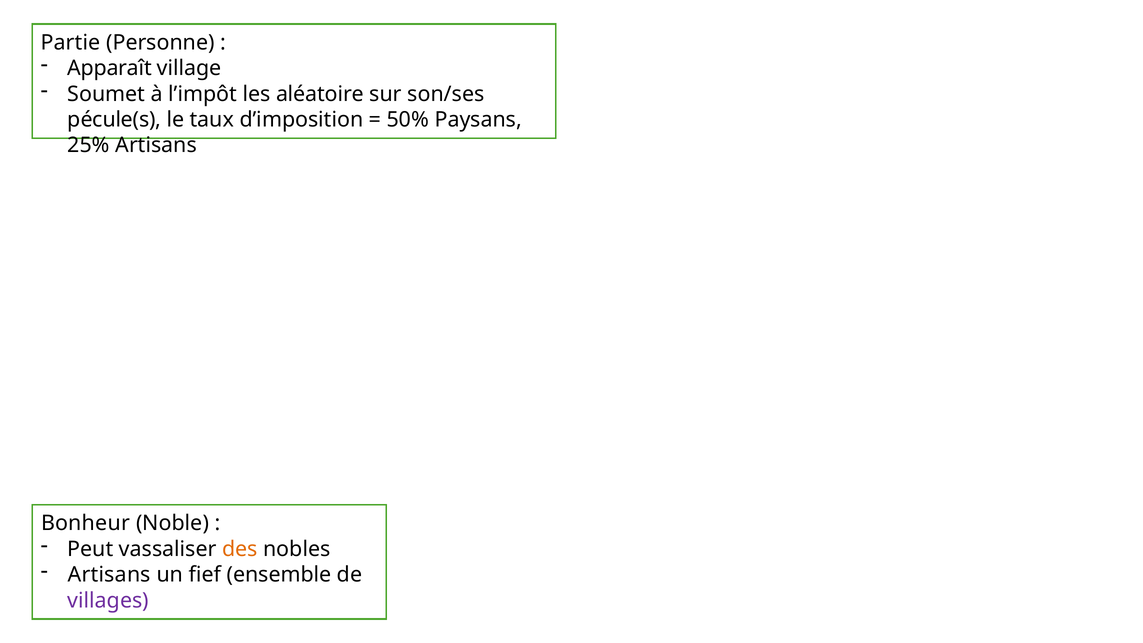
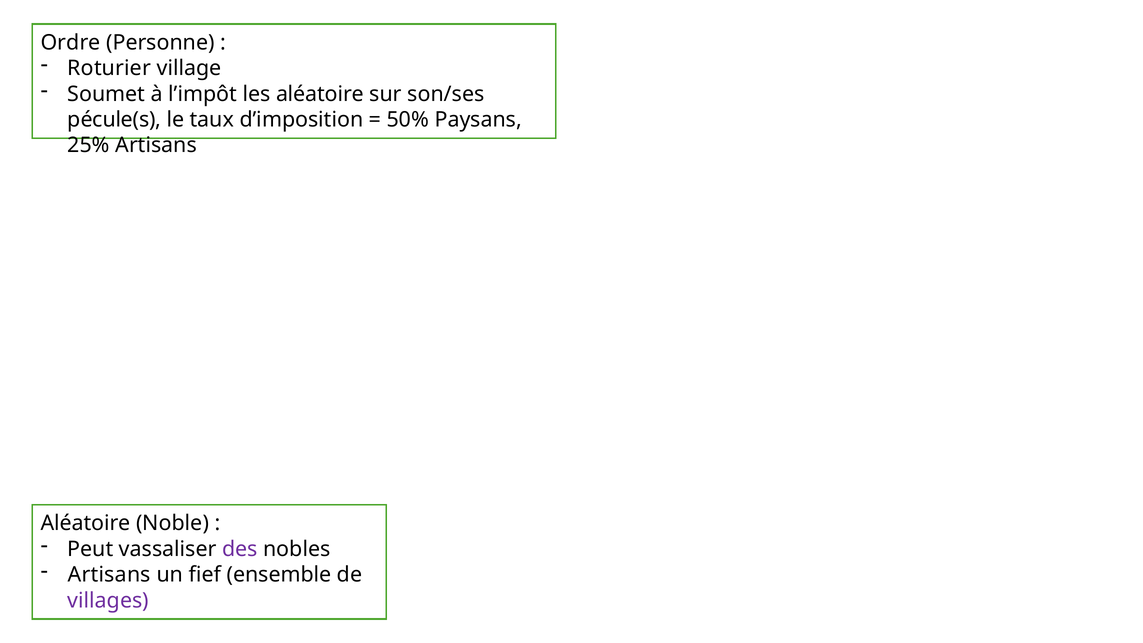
Partie: Partie -> Ordre (71, 43)
Apparaît: Apparaît -> Roturier (109, 68)
Bonheur: Bonheur -> Aléatoire (86, 523)
des colour: orange -> purple (240, 549)
